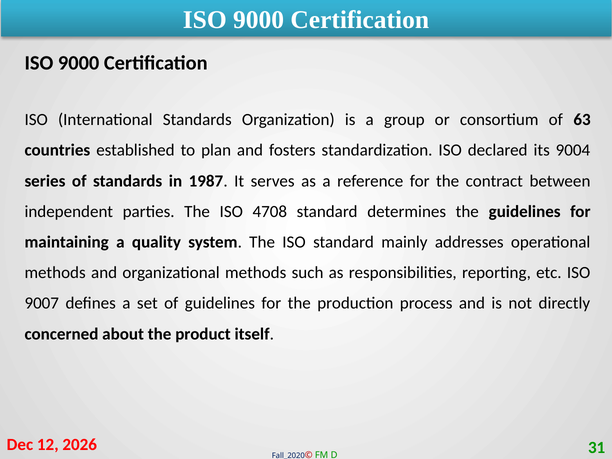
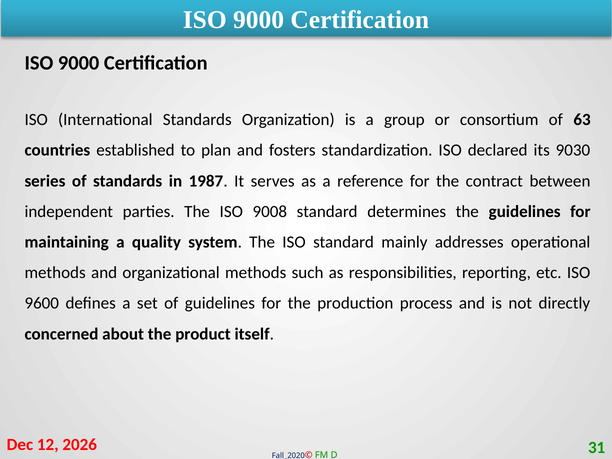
9004: 9004 -> 9030 (573, 150)
4708: 4708 -> 9008 (270, 212)
9007: 9007 -> 9600 (42, 303)
